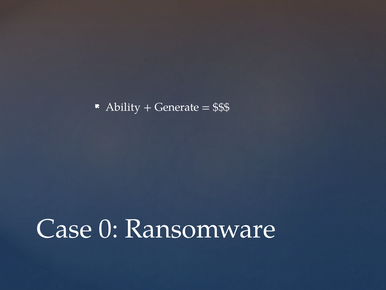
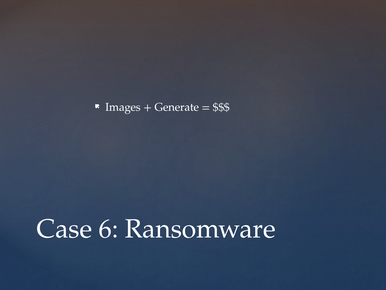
Ability: Ability -> Images (123, 107)
0: 0 -> 6 (109, 229)
